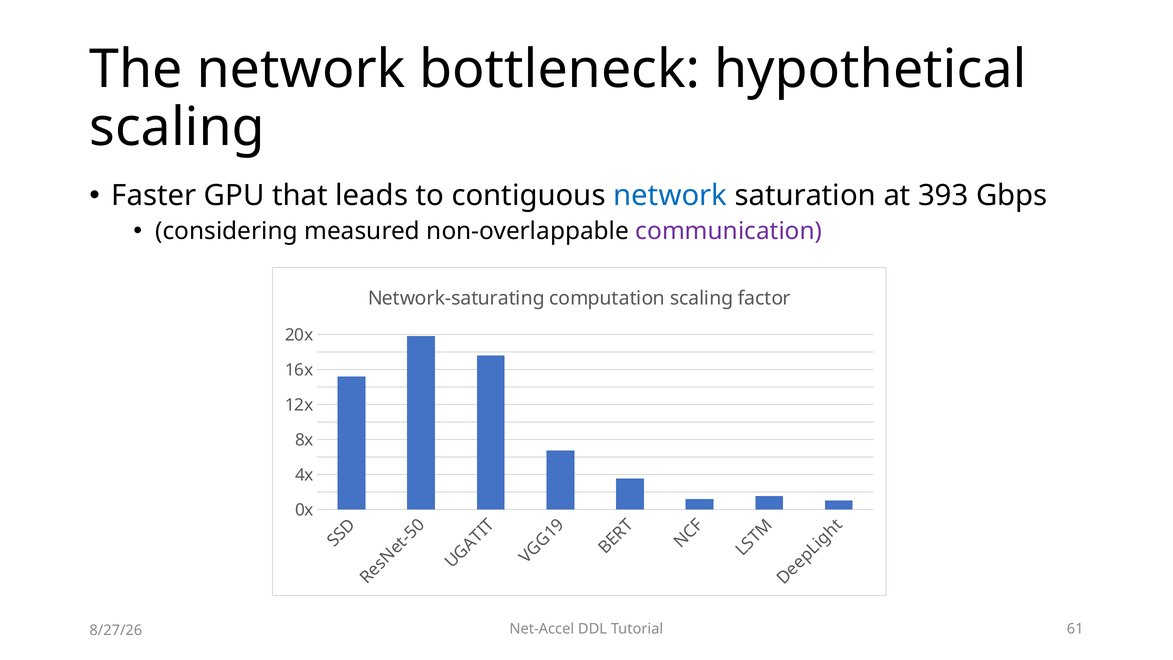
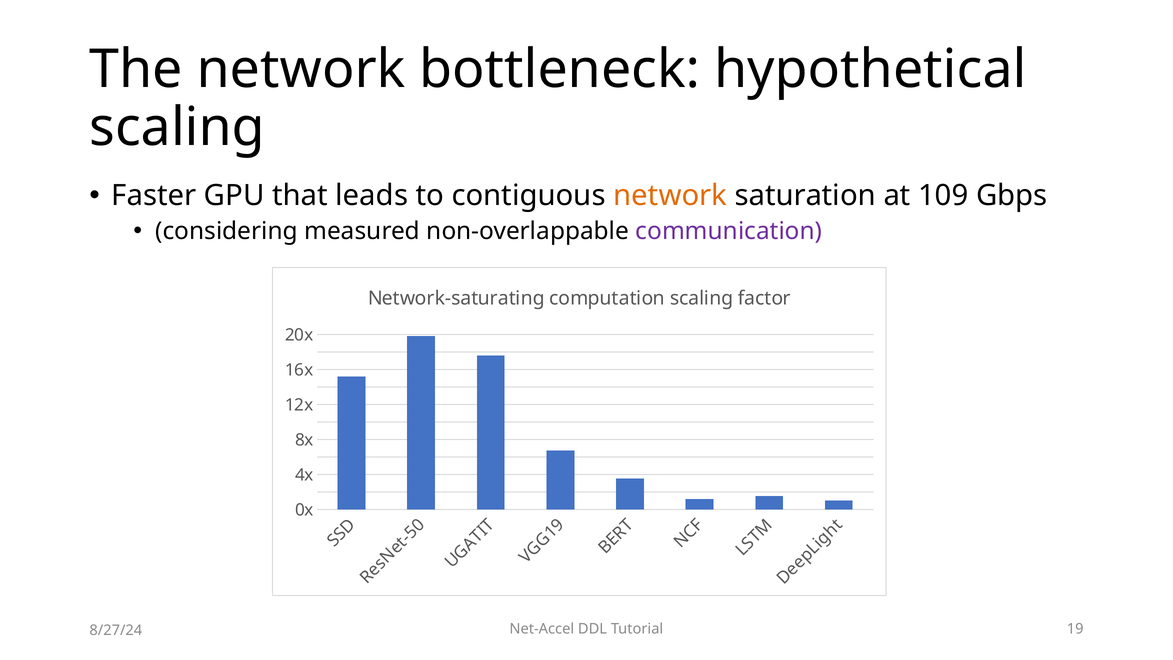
network colour: blue -> orange (670, 196)
393: 393 -> 109 (943, 196)
61: 61 -> 19 (1075, 629)
8/27/26: 8/27/26 -> 8/27/24 (116, 630)
